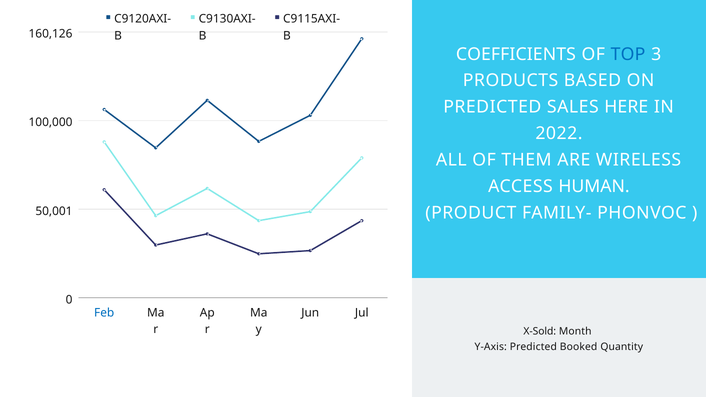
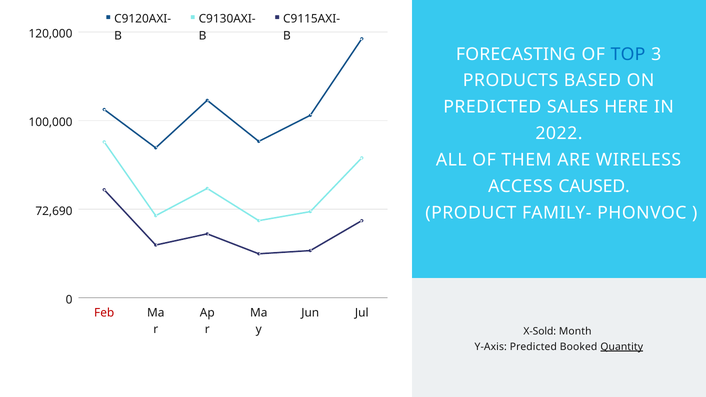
160,126: 160,126 -> 120,000 (51, 34)
COEFFICIENTS: COEFFICIENTS -> FORECASTING (516, 54)
HUMAN: HUMAN -> CAUSED (594, 187)
50,001: 50,001 -> 72,690 (54, 211)
Feb colour: blue -> red (104, 313)
Quantity underline: none -> present (622, 347)
